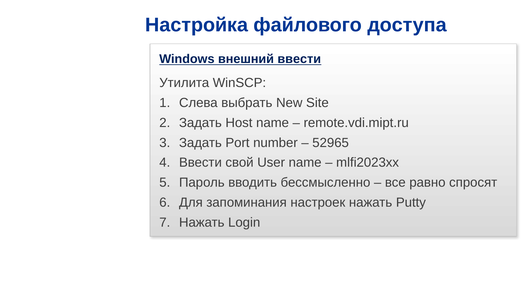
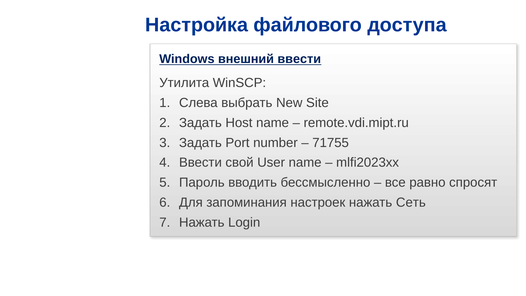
52965: 52965 -> 71755 (331, 143)
Putty: Putty -> Сеть (411, 203)
